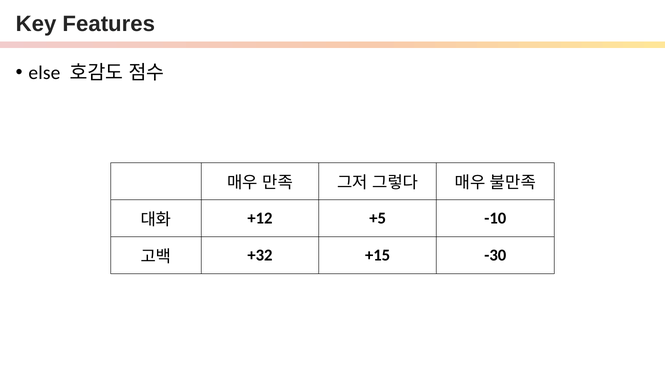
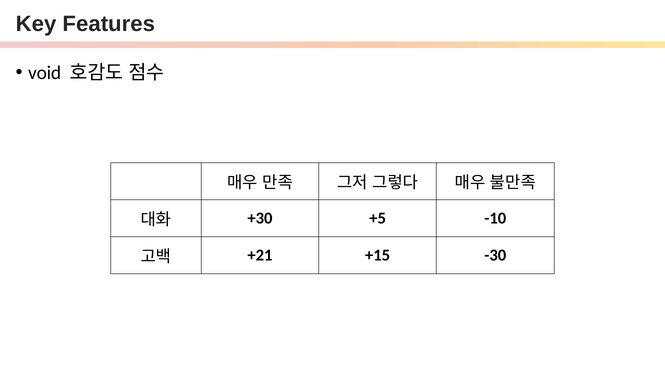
else: else -> void (45, 73)
+12: +12 -> +30 (260, 218)
+32: +32 -> +21 (260, 255)
